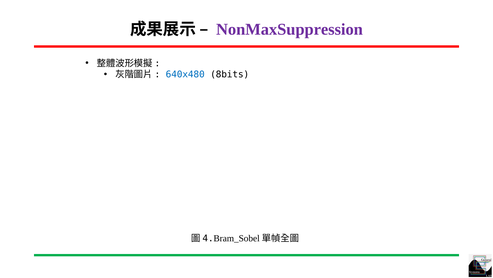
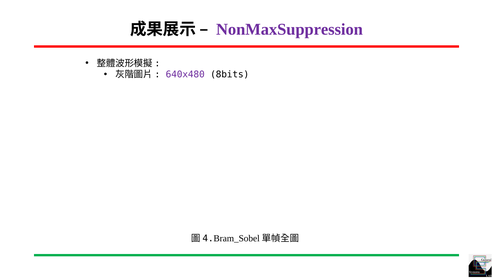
640x480 colour: blue -> purple (185, 74)
